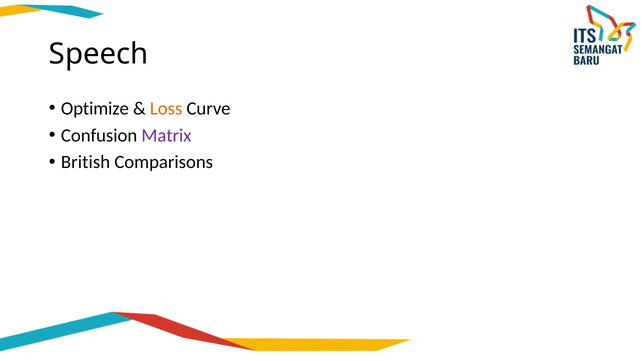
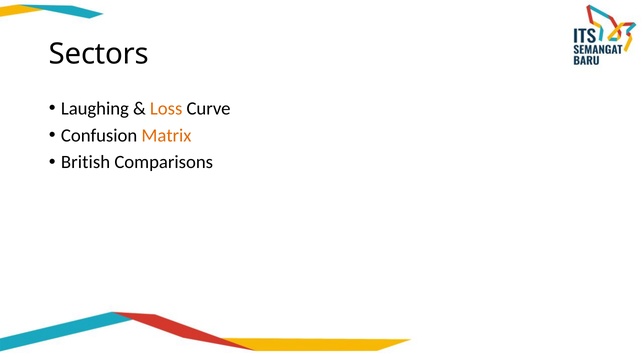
Speech: Speech -> Sectors (99, 54)
Optimize: Optimize -> Laughing (95, 109)
Matrix colour: purple -> orange (166, 135)
